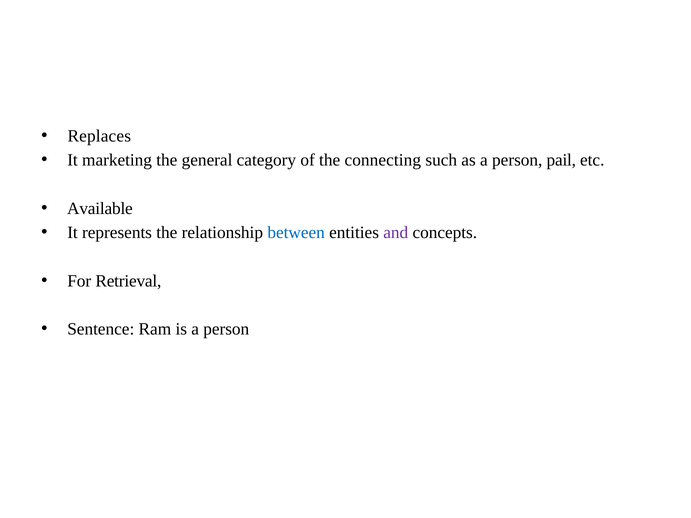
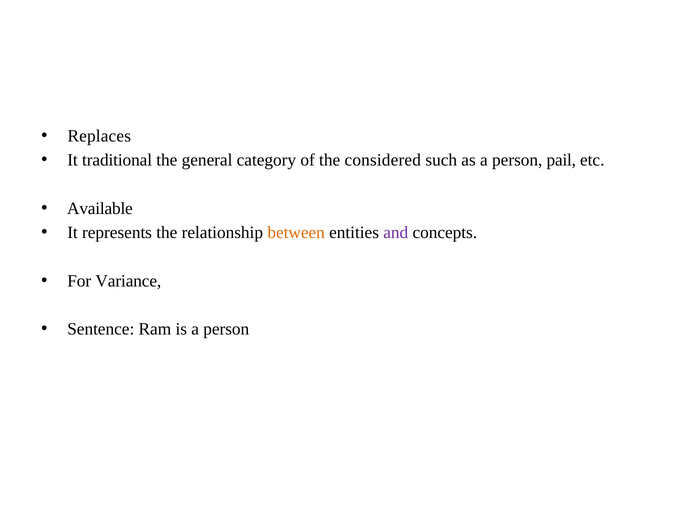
marketing: marketing -> traditional (117, 160)
connecting: connecting -> considered (383, 160)
between colour: blue -> orange (296, 233)
Retrieval: Retrieval -> Variance (128, 281)
